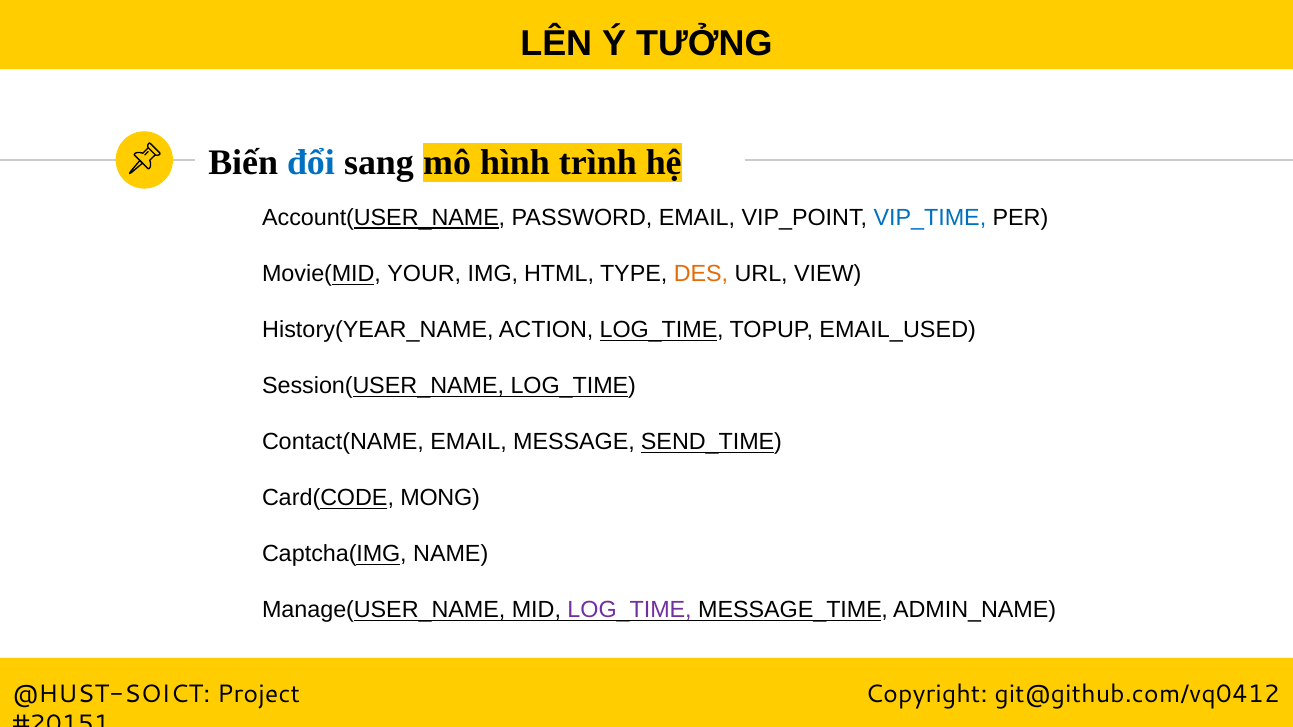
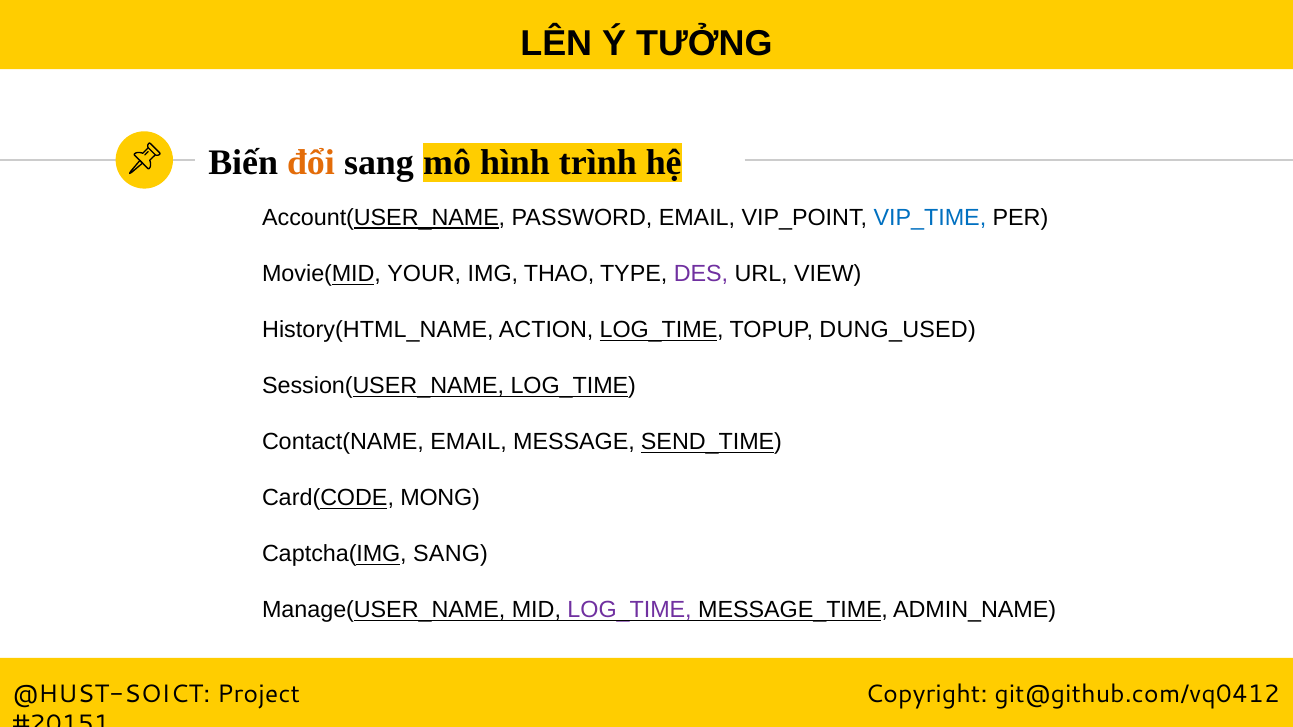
đổi colour: blue -> orange (311, 163)
HTML: HTML -> THAO (559, 274)
DES colour: orange -> purple (701, 274)
History(YEAR_NAME: History(YEAR_NAME -> History(HTML_NAME (378, 330)
EMAIL_USED: EMAIL_USED -> DUNG_USED (898, 330)
Captcha(IMG NAME: NAME -> SANG (451, 554)
